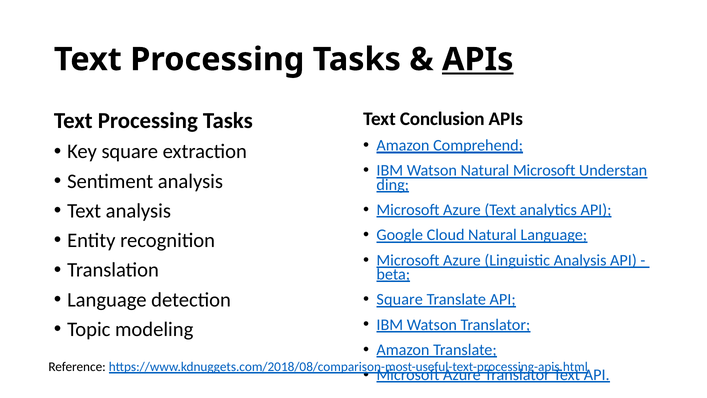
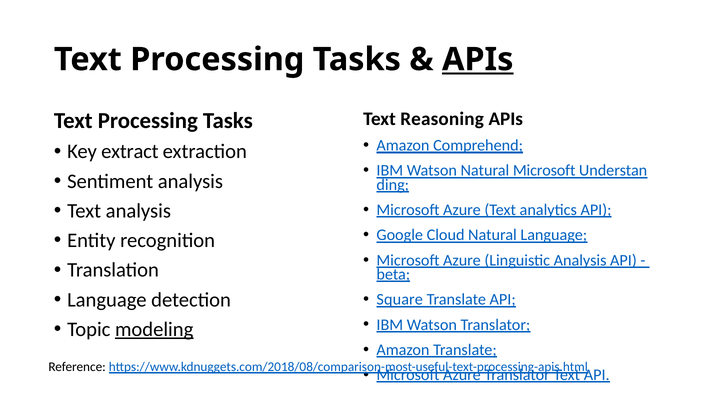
Conclusion: Conclusion -> Reasoning (442, 119)
Key square: square -> extract (130, 151)
modeling underline: none -> present (154, 329)
